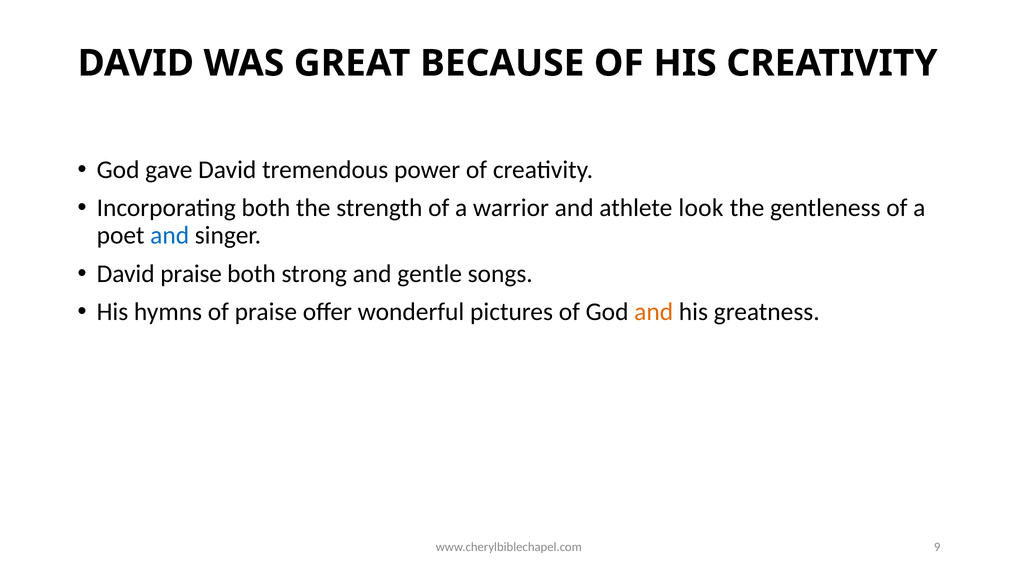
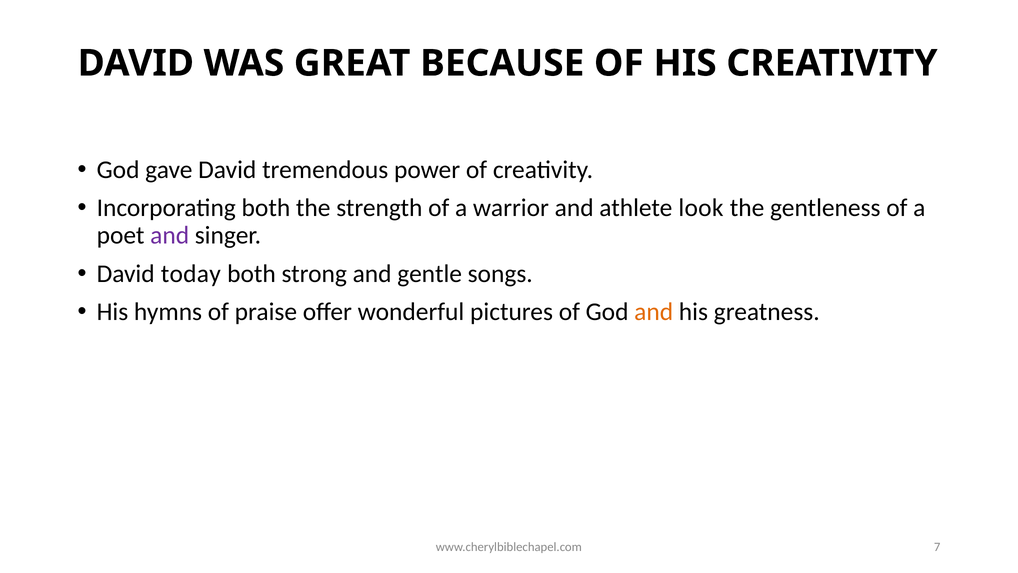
and colour: blue -> purple (170, 235)
David praise: praise -> today (191, 273)
9: 9 -> 7 (937, 547)
